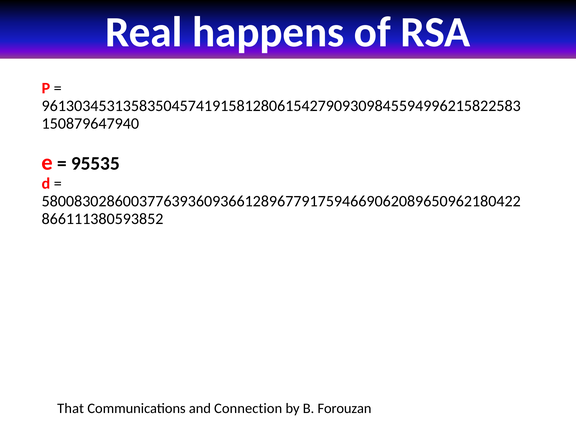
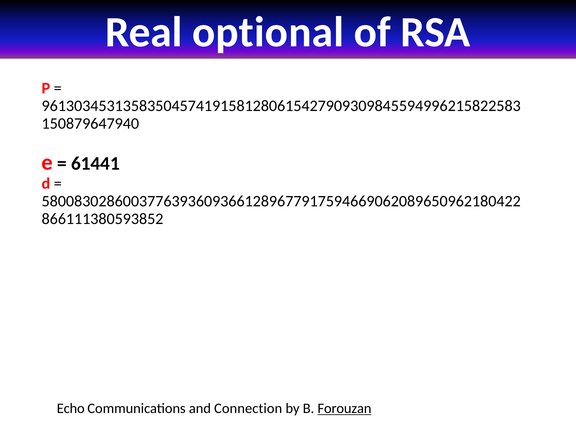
happens: happens -> optional (268, 32)
95535: 95535 -> 61441 (95, 164)
That: That -> Echo (71, 408)
Forouzan underline: none -> present (344, 408)
